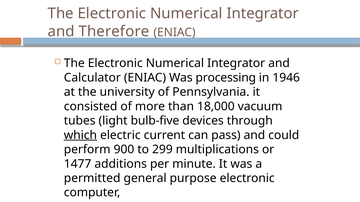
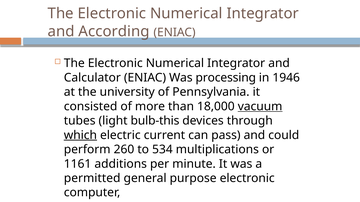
Therefore: Therefore -> According (114, 31)
vacuum underline: none -> present (260, 107)
bulb-five: bulb-five -> bulb-this (155, 121)
900: 900 -> 260 (124, 150)
299: 299 -> 534 (162, 150)
1477: 1477 -> 1161 (78, 164)
